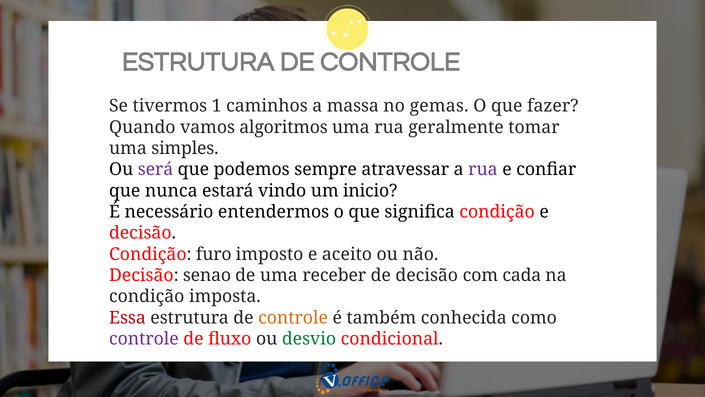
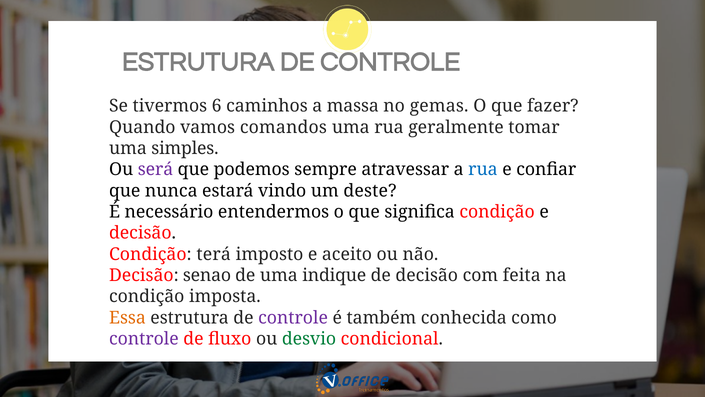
1: 1 -> 6 (217, 106)
algoritmos: algoritmos -> comandos (283, 127)
rua colour: purple -> blue (483, 169)
inicio: inicio -> deste (370, 190)
furo: furo -> terá (214, 254)
receber: receber -> indique (334, 275)
cada: cada -> feita (522, 275)
Essa colour: red -> orange (127, 317)
controle colour: orange -> purple (293, 317)
